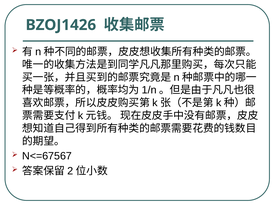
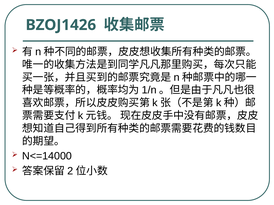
N<=67567: N<=67567 -> N<=14000 (47, 156)
